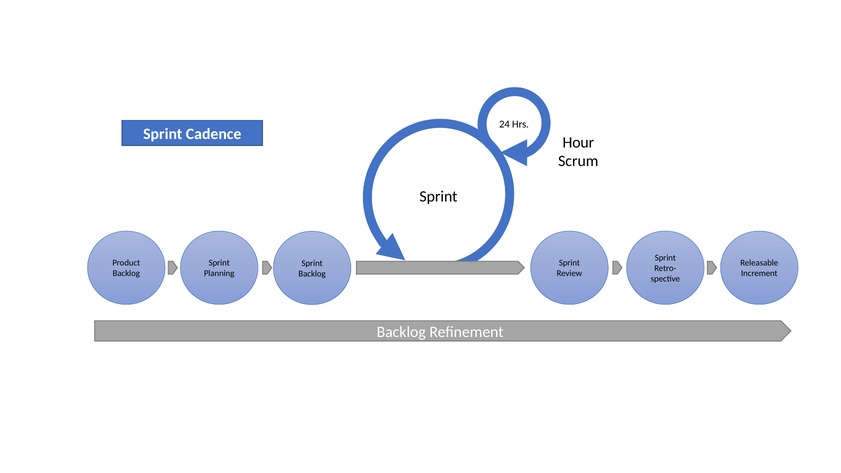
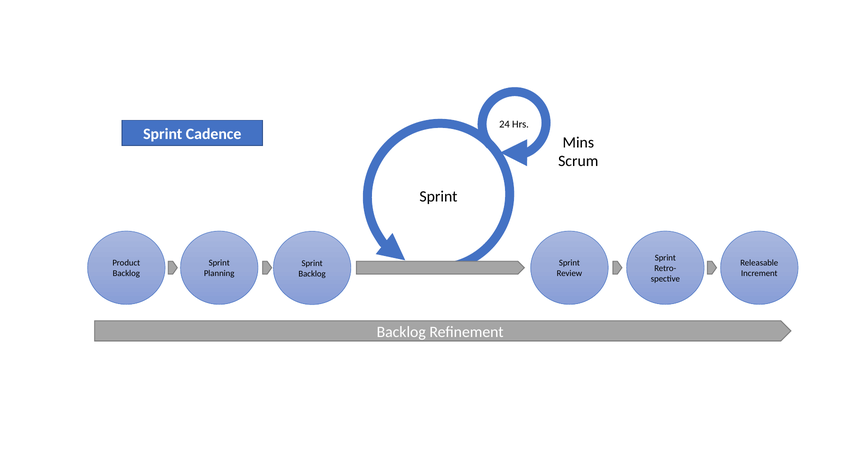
Hour: Hour -> Mins (578, 142)
